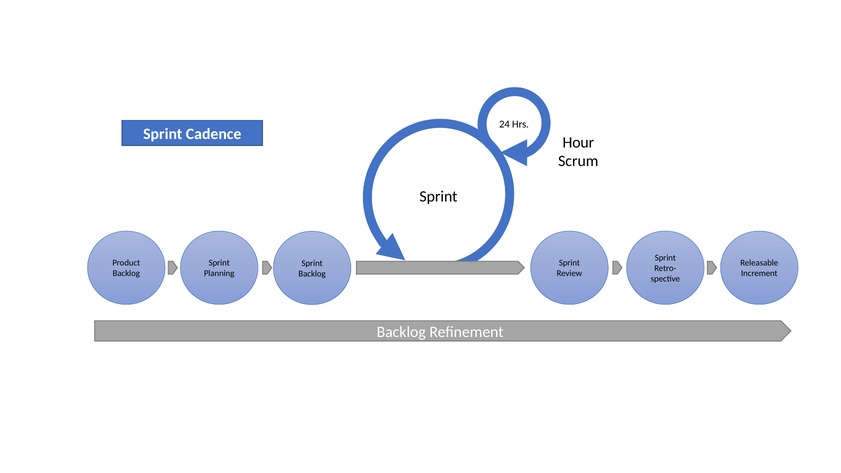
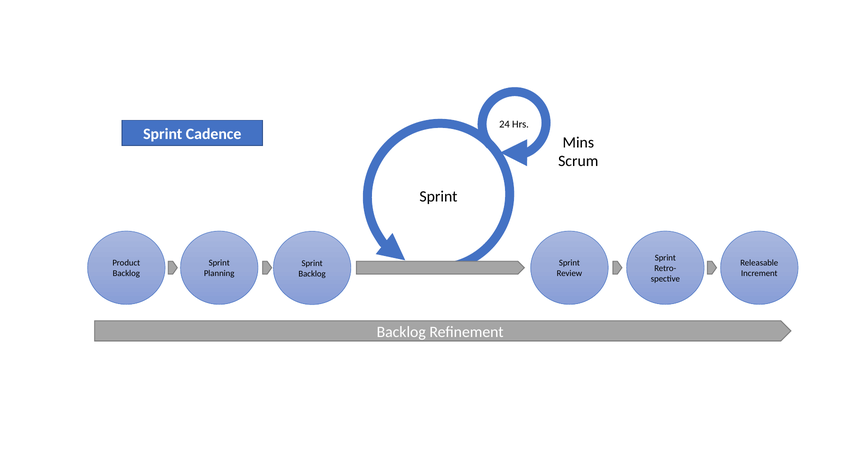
Hour: Hour -> Mins (578, 142)
